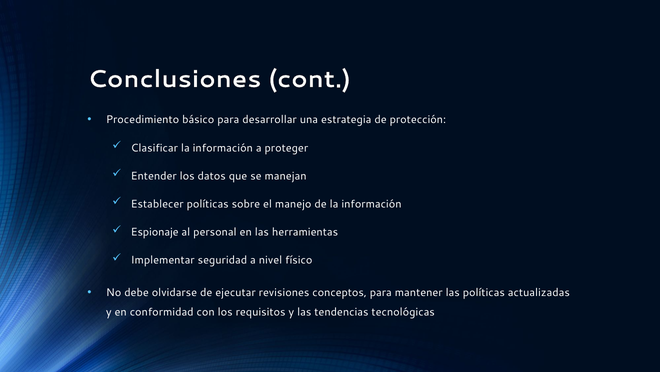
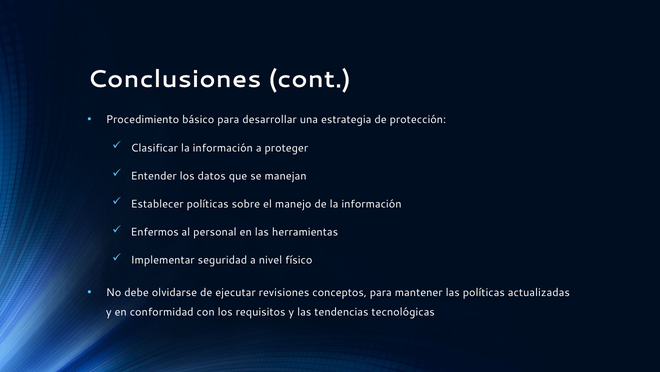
Espionaje: Espionaje -> Enfermos (155, 232)
